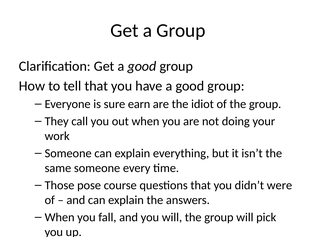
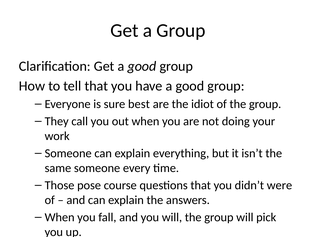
earn: earn -> best (139, 104)
